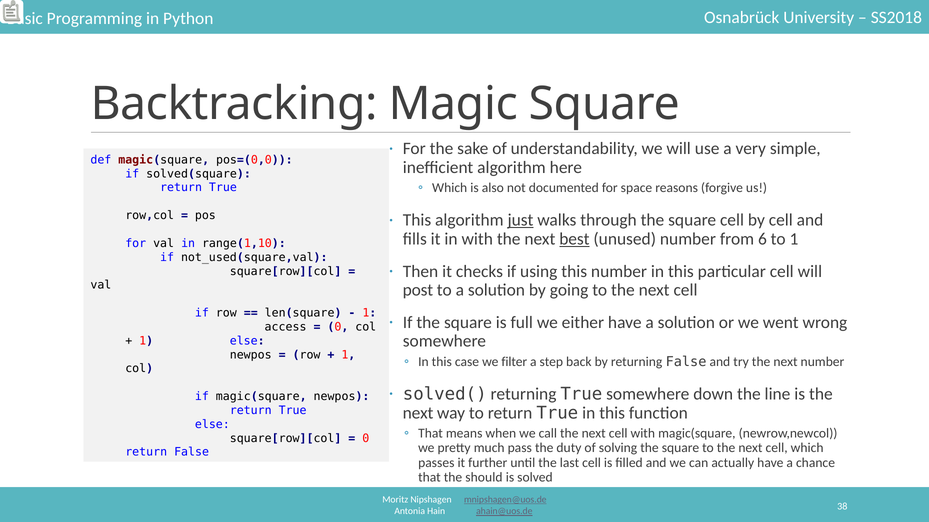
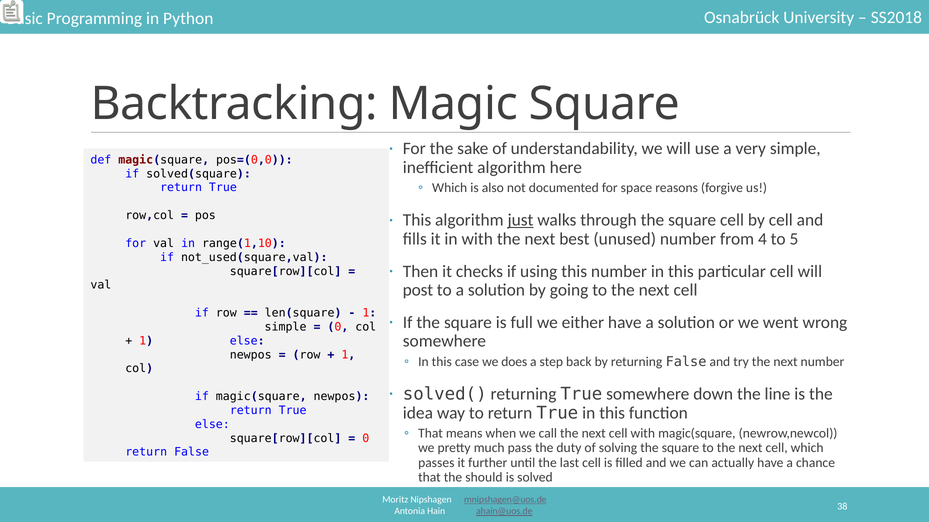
best underline: present -> none (574, 239)
6: 6 -> 4 (762, 239)
to 1: 1 -> 5 (794, 239)
access: access -> simple (286, 327)
filter: filter -> does (514, 362)
next: next -> idea (418, 413)
